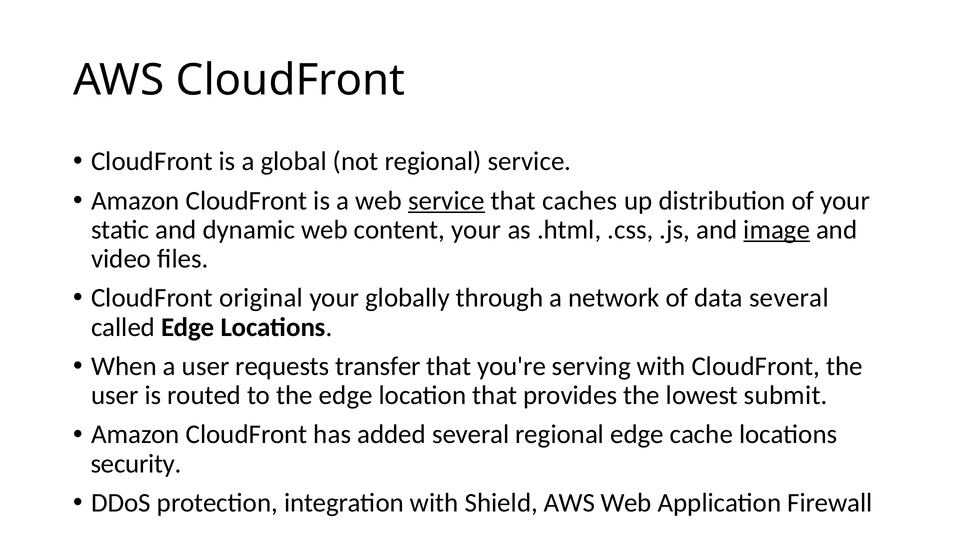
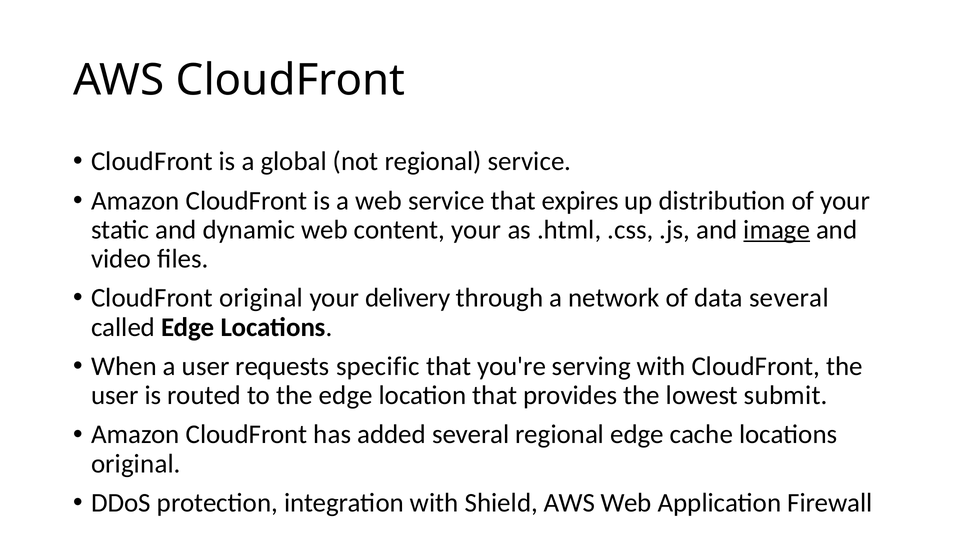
service underline: present -> none (446, 201)
caches: caches -> expires (580, 201)
globally: globally -> delivery (408, 298)
transfer: transfer -> specific (378, 367)
security: security -> original (136, 464)
